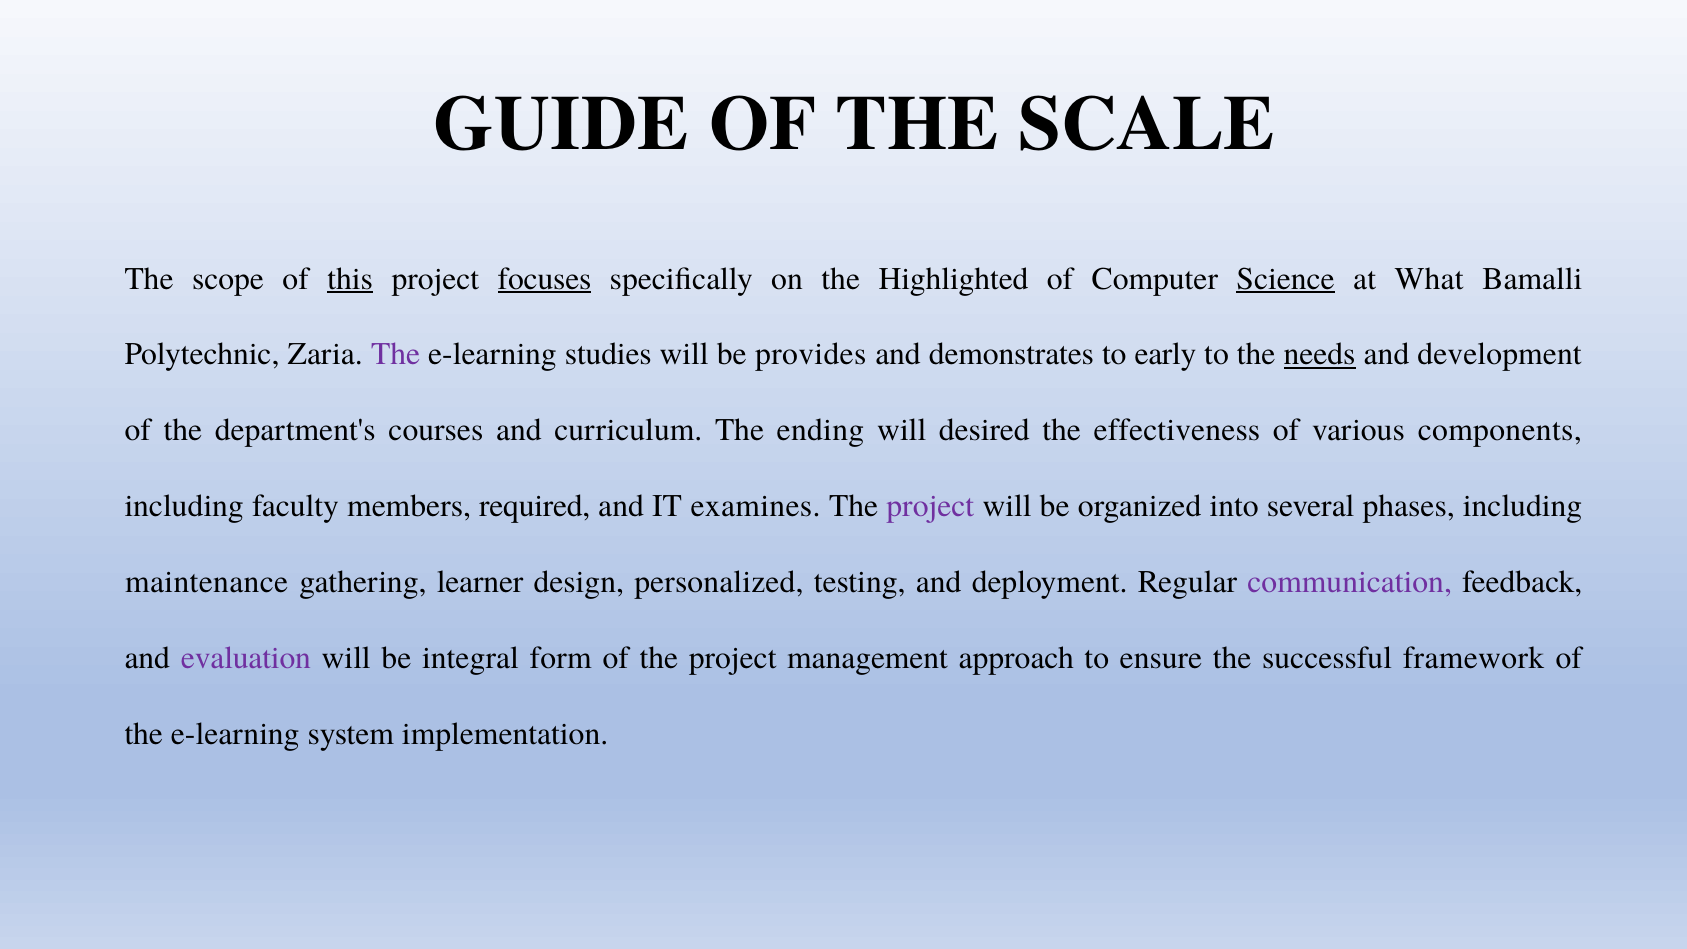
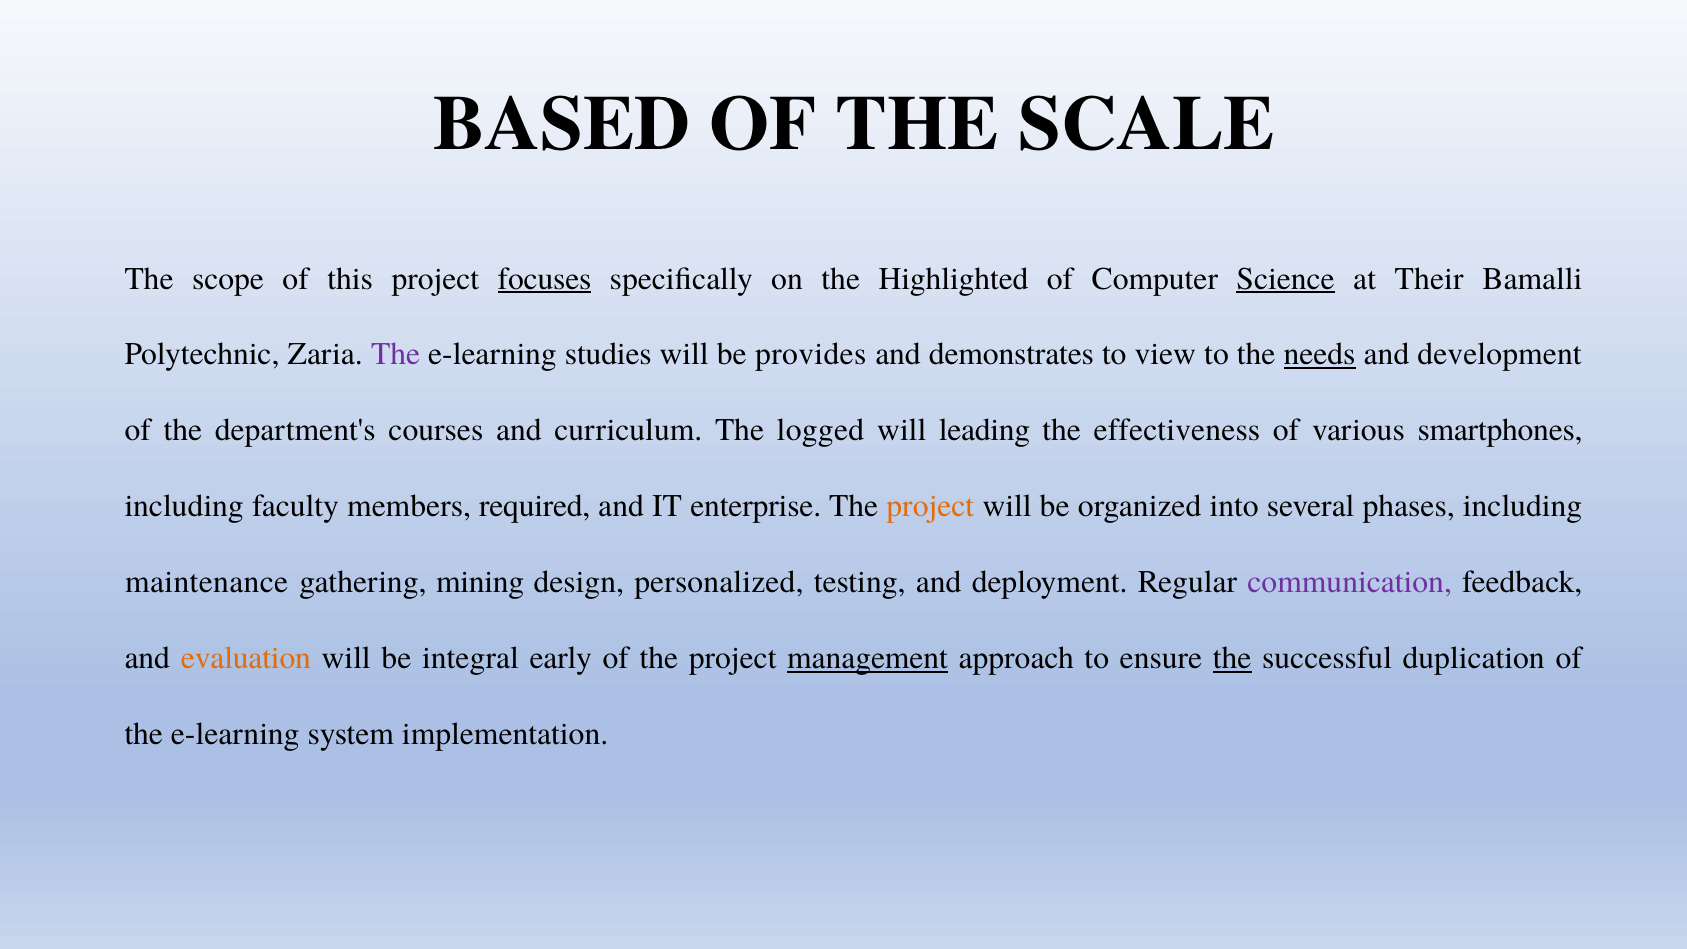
GUIDE: GUIDE -> BASED (562, 124)
this underline: present -> none (350, 279)
What: What -> Their (1429, 279)
early: early -> view (1165, 354)
ending: ending -> logged (820, 430)
desired: desired -> leading (984, 430)
components: components -> smartphones (1500, 430)
examines: examines -> enterprise (756, 506)
project colour: purple -> orange (930, 506)
learner: learner -> mining (480, 582)
evaluation colour: purple -> orange (246, 658)
form: form -> early (561, 658)
management underline: none -> present (868, 658)
the underline: none -> present (1232, 658)
framework: framework -> duplication (1474, 658)
